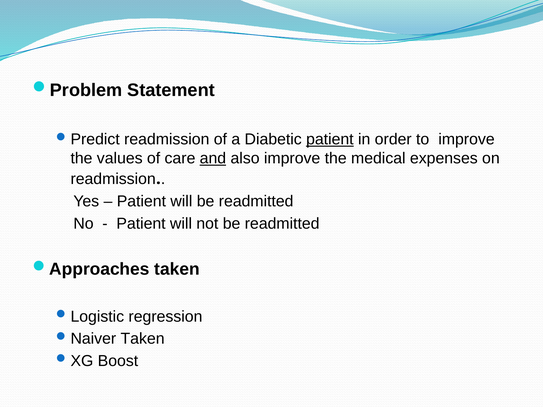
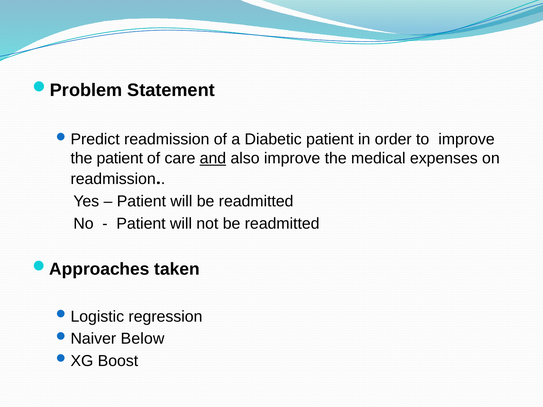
patient underline: present -> none (330, 139)
the values: values -> patient (120, 158)
Taken: Taken -> Below (143, 339)
